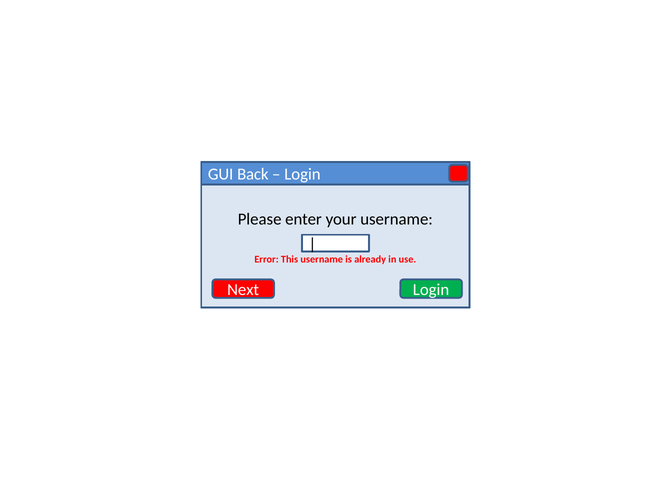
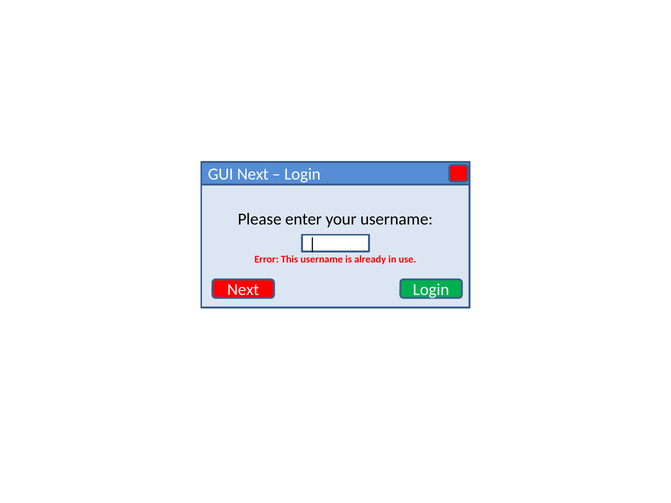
GUI Back: Back -> Next (253, 174)
